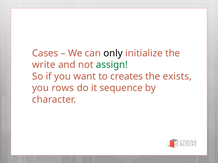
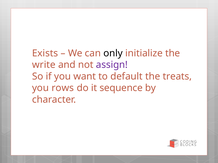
Cases: Cases -> Exists (45, 53)
assign colour: green -> purple (112, 65)
creates: creates -> default (127, 77)
exists: exists -> treats (177, 77)
